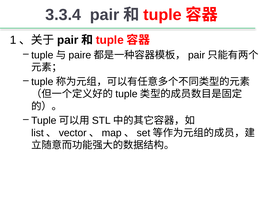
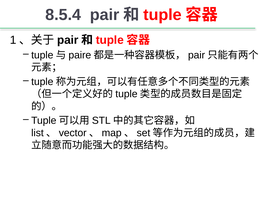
3.3.4: 3.3.4 -> 8.5.4 (63, 15)
